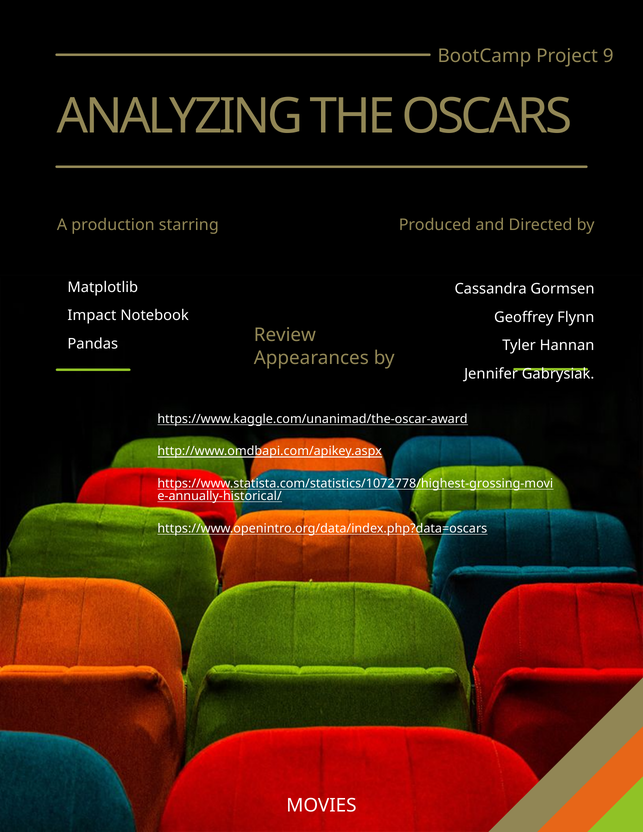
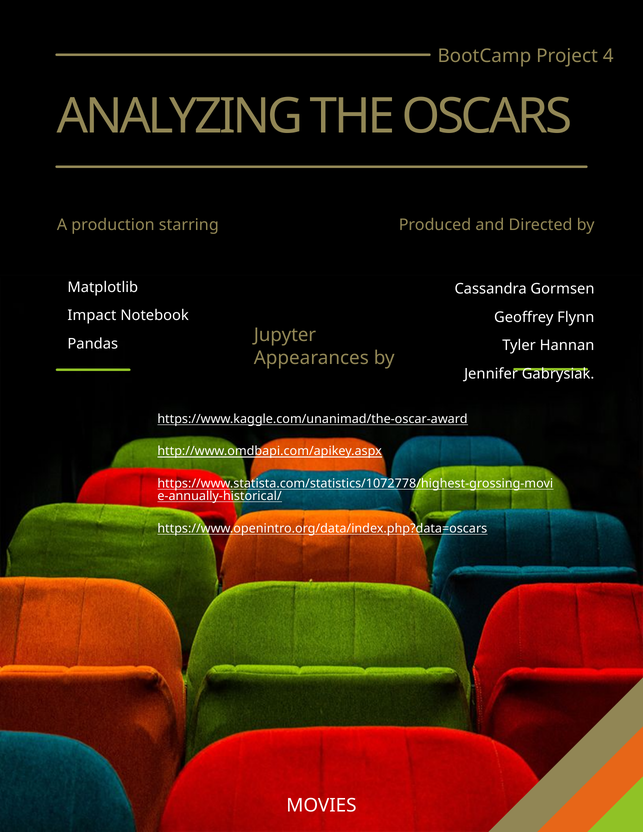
9: 9 -> 4 (608, 56)
Review: Review -> Jupyter (285, 335)
